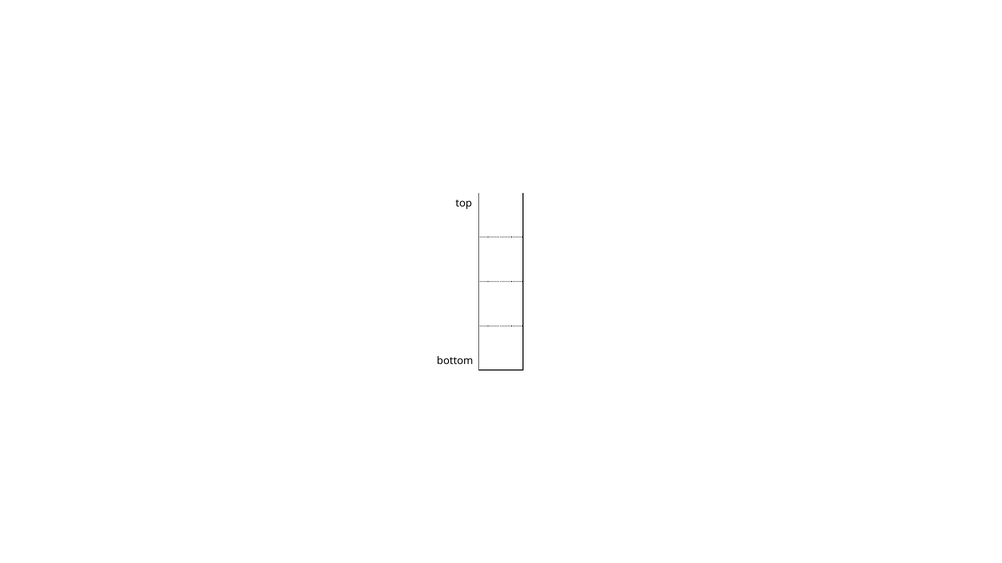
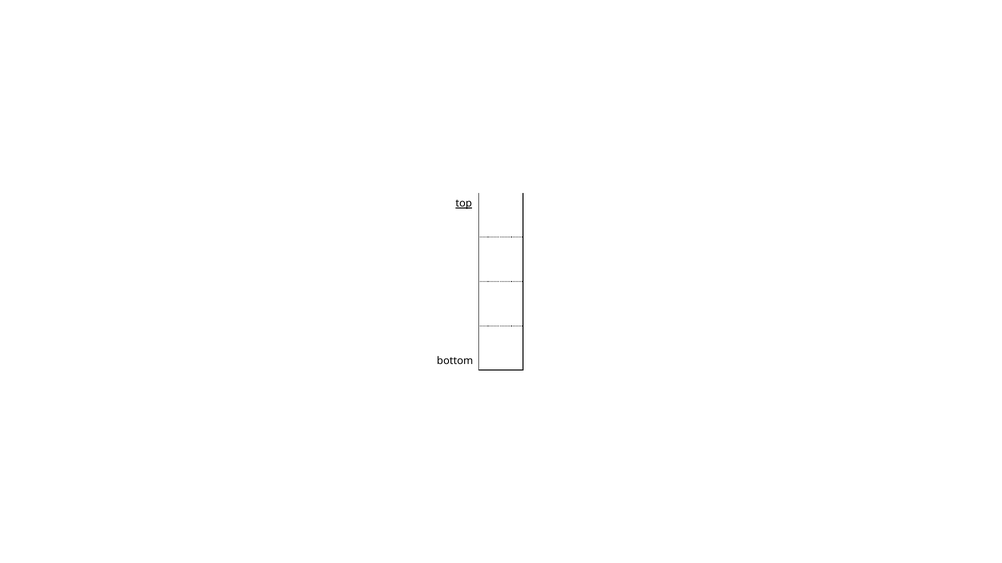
top underline: none -> present (464, 204)
